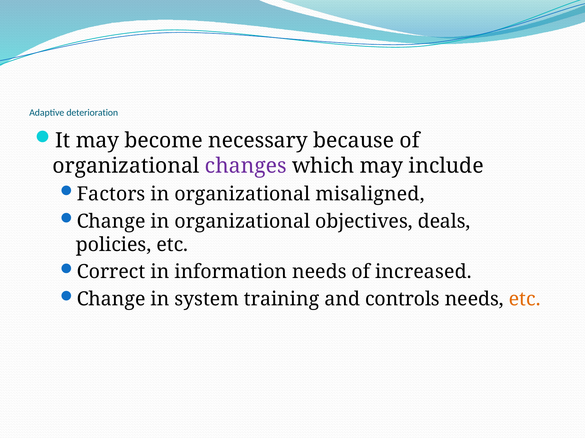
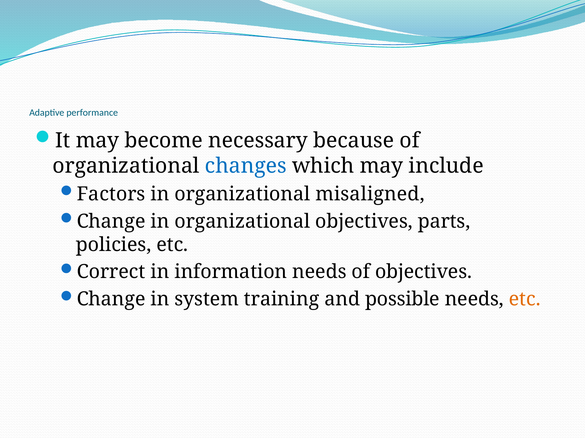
deterioration: deterioration -> performance (92, 113)
changes colour: purple -> blue (246, 166)
deals: deals -> parts (444, 222)
of increased: increased -> objectives (424, 272)
controls: controls -> possible (402, 300)
